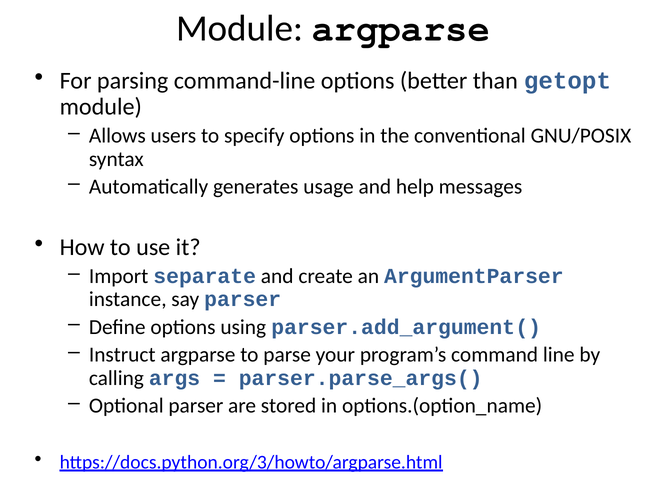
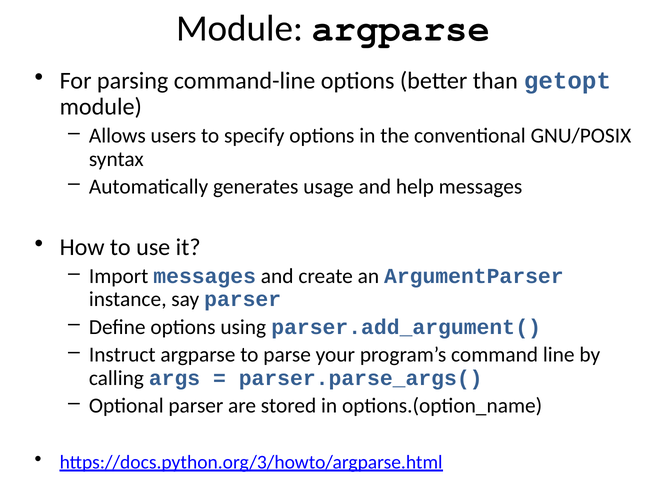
Import separate: separate -> messages (205, 276)
